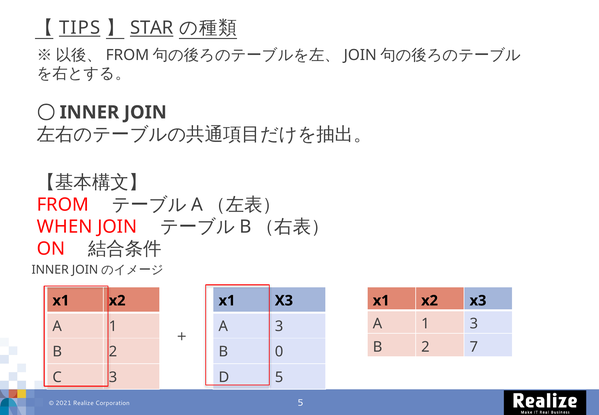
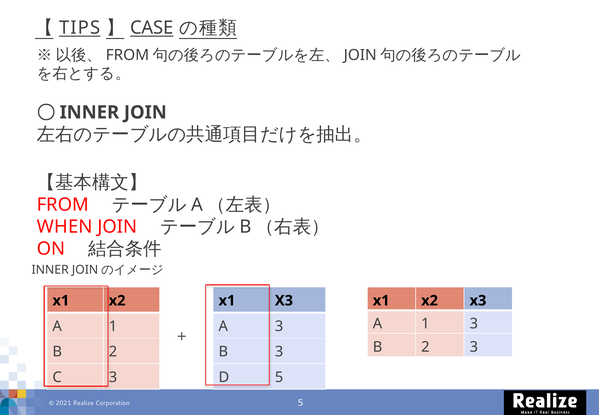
STAR: STAR -> CASE (152, 28)
2 7: 7 -> 3 (474, 347)
0: 0 -> 3 (279, 352)
